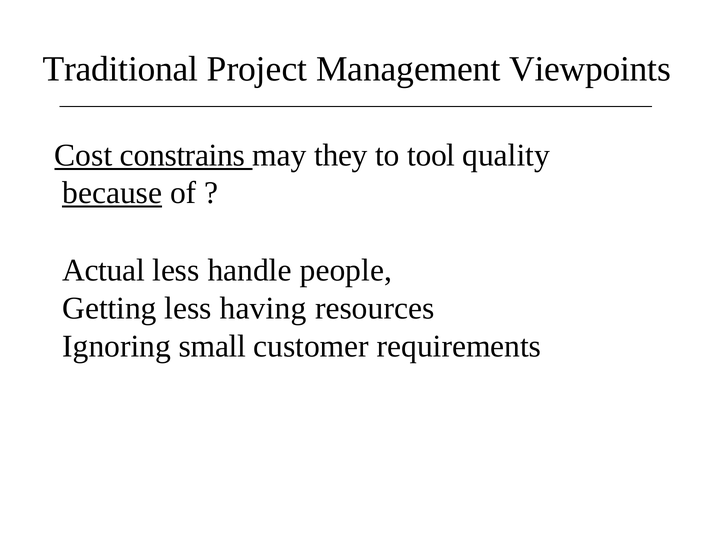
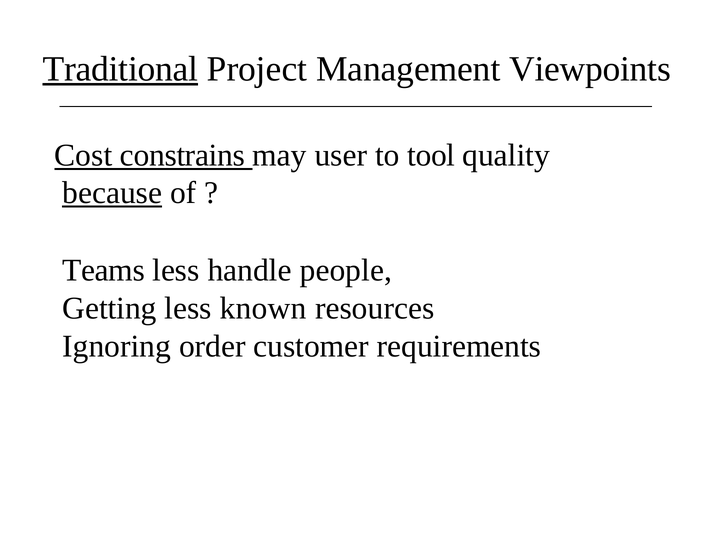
Traditional underline: none -> present (120, 69)
they: they -> user (341, 155)
Actual: Actual -> Teams (104, 270)
having: having -> known (263, 308)
small: small -> order (212, 346)
